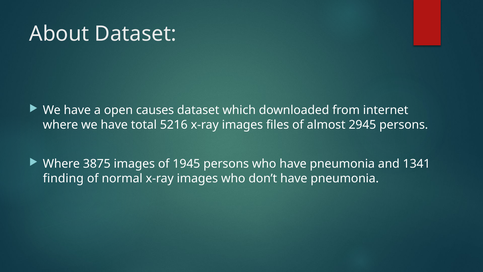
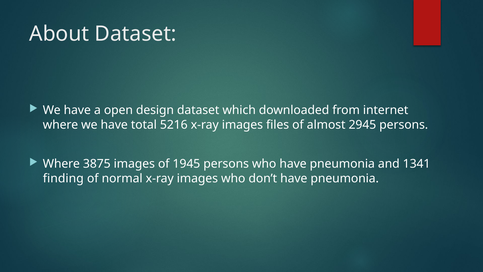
causes: causes -> design (155, 110)
